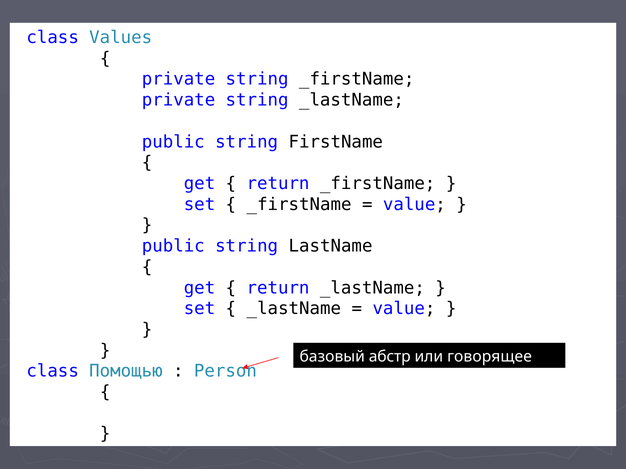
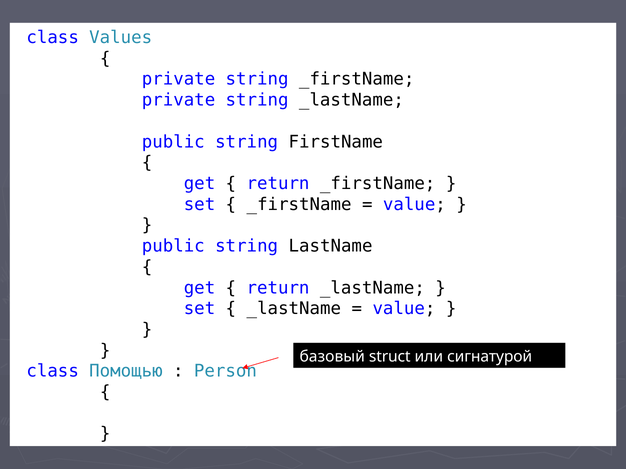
абстр: абстр -> struct (390, 357)
говорящее: говорящее -> сигнатурой (490, 357)
